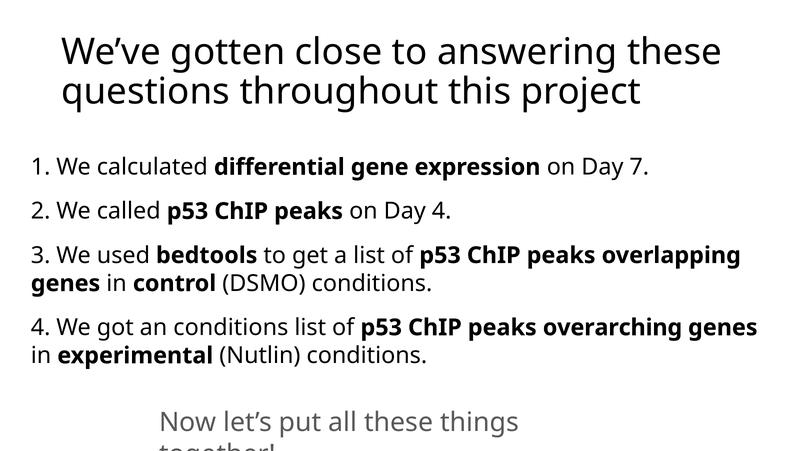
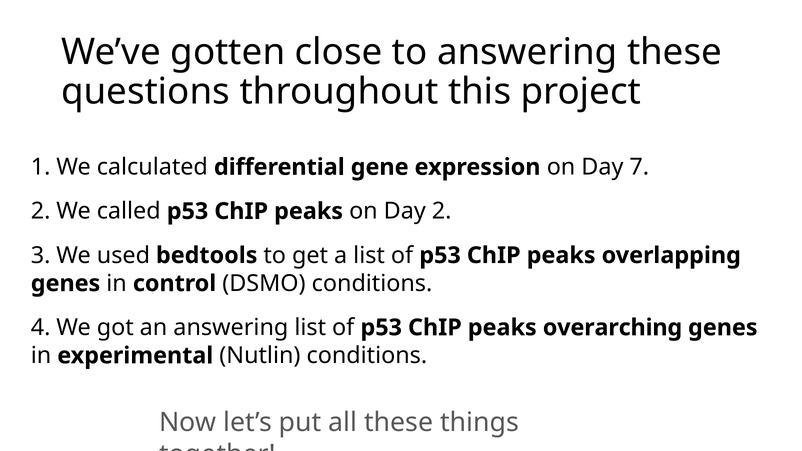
Day 4: 4 -> 2 (442, 211)
an conditions: conditions -> answering (231, 328)
